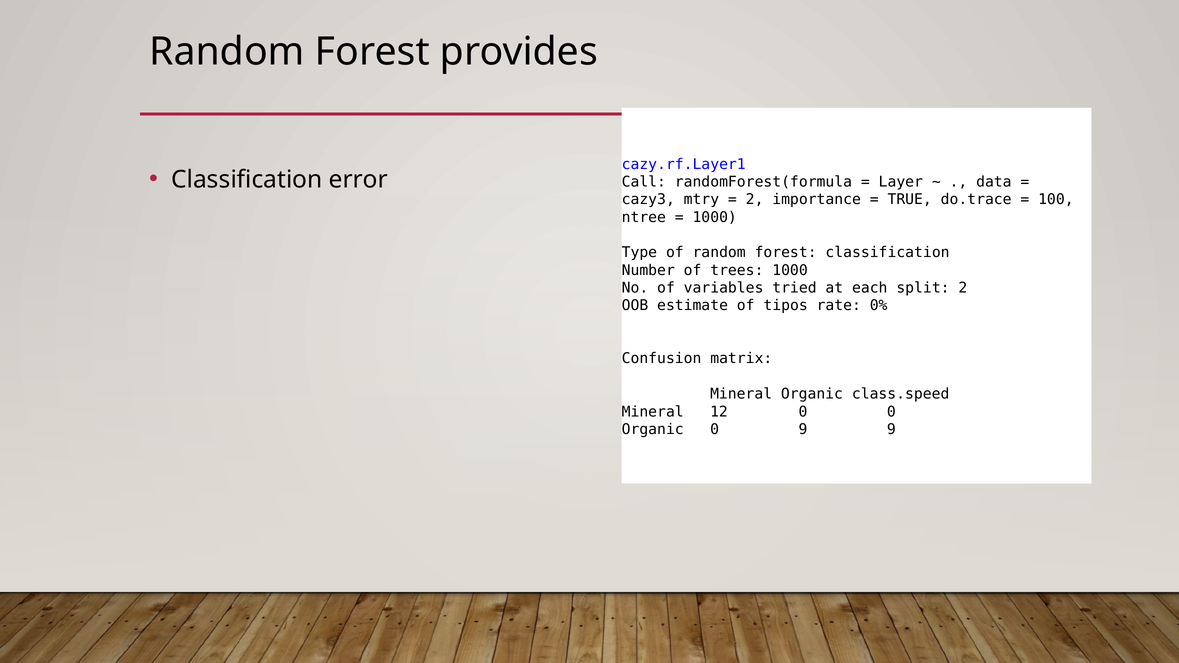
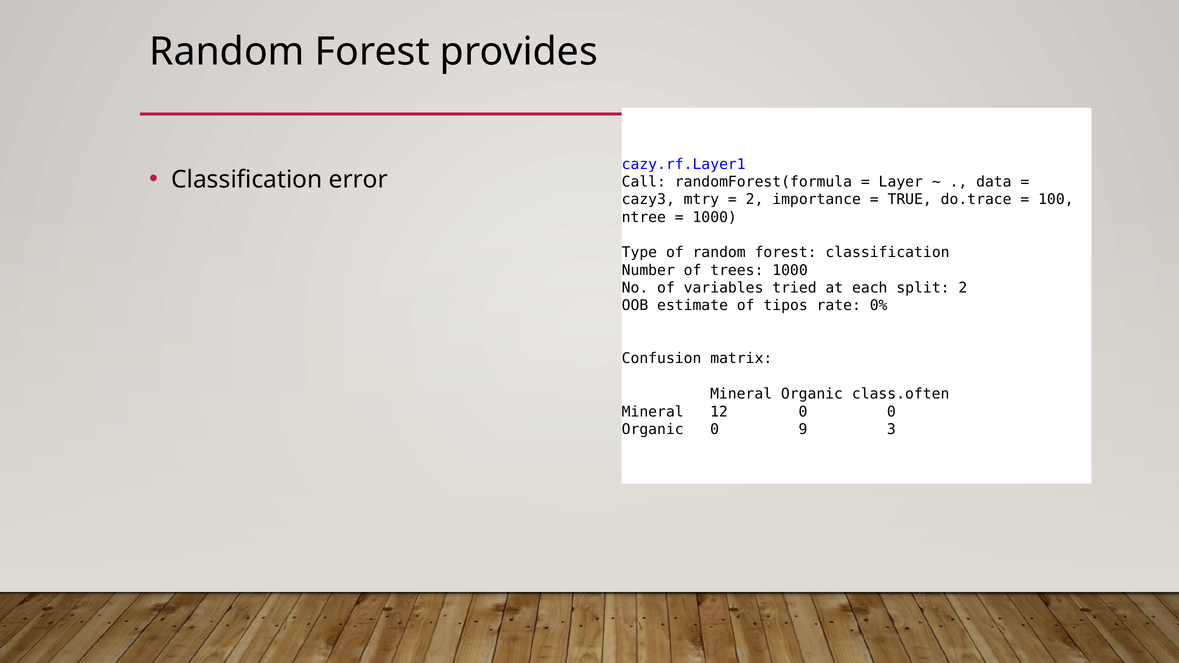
class.speed: class.speed -> class.often (901, 394)
9 9: 9 -> 3 (891, 429)
